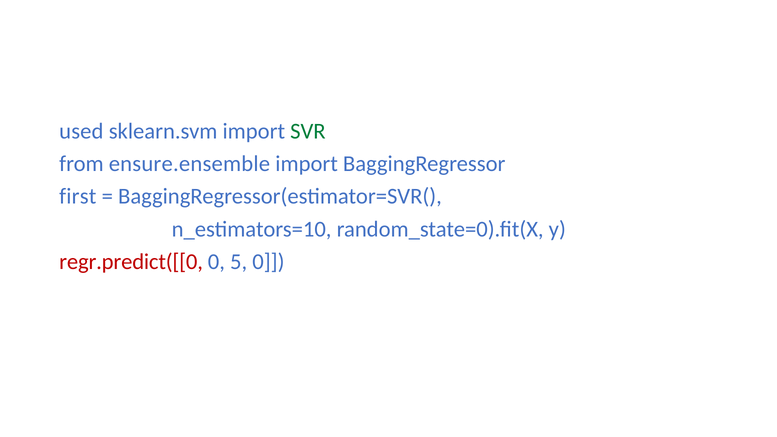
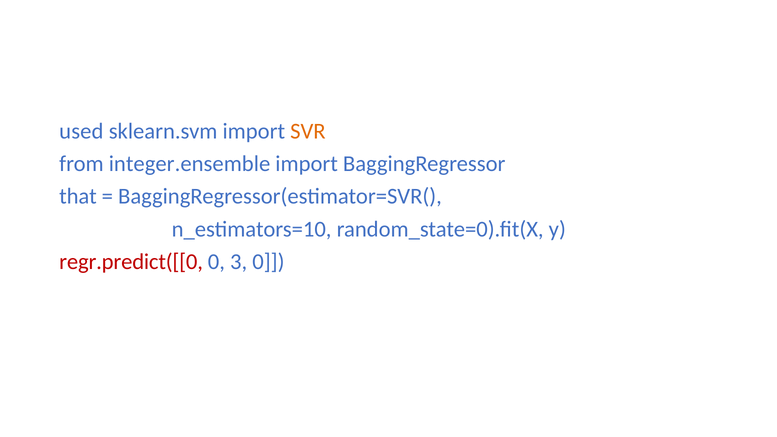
SVR colour: green -> orange (308, 131)
ensure.ensemble: ensure.ensemble -> integer.ensemble (190, 164)
first: first -> that (78, 197)
5: 5 -> 3 (239, 262)
